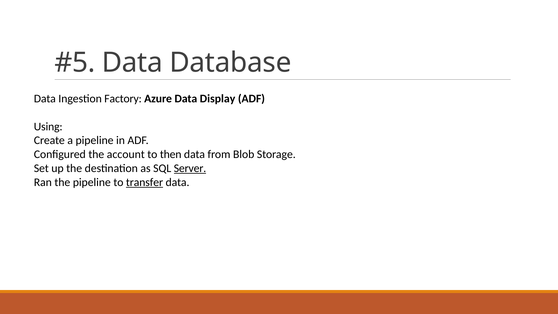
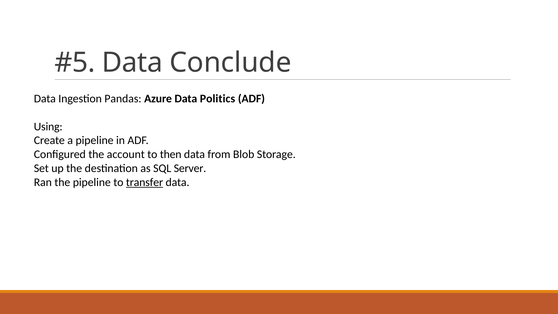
Database: Database -> Conclude (230, 63)
Factory: Factory -> Pandas (123, 99)
Display: Display -> Politics (218, 99)
Server underline: present -> none (190, 168)
